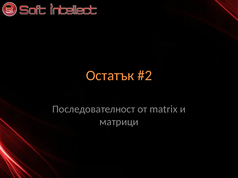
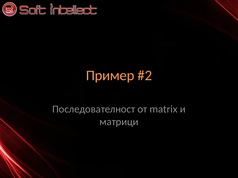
Остатък: Остатък -> Пример (110, 76)
